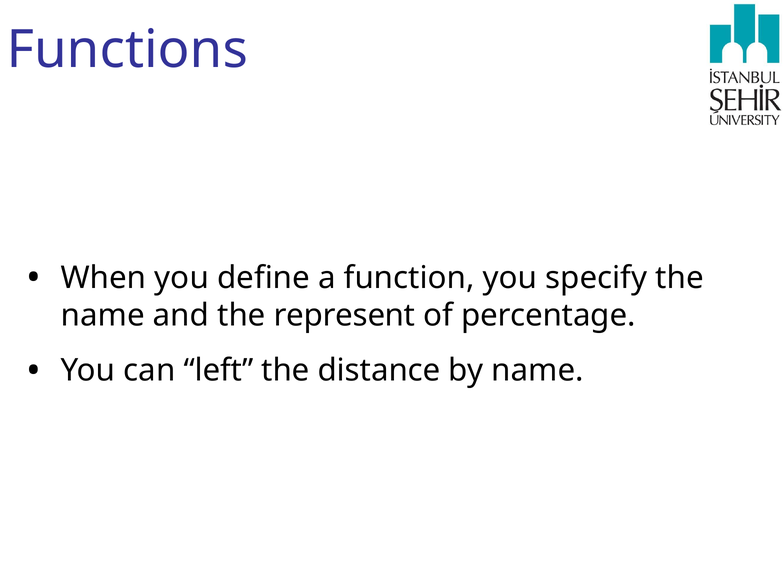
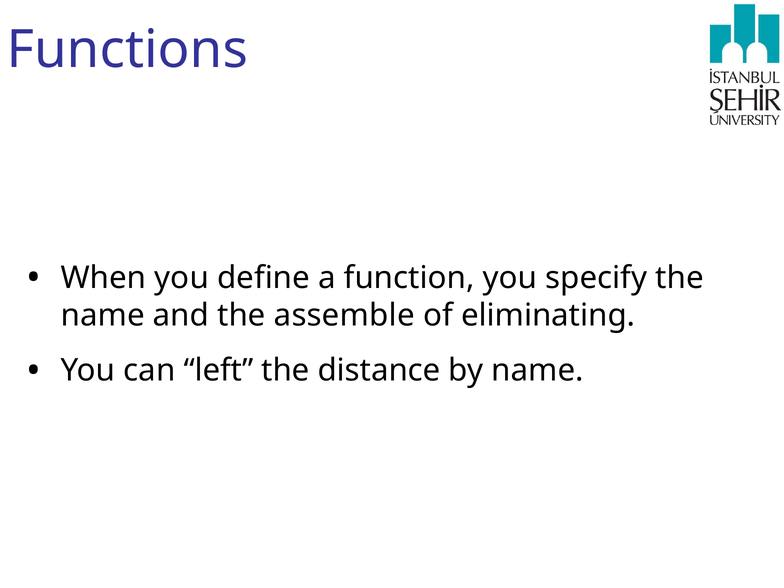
represent: represent -> assemble (344, 315)
percentage: percentage -> eliminating (548, 315)
